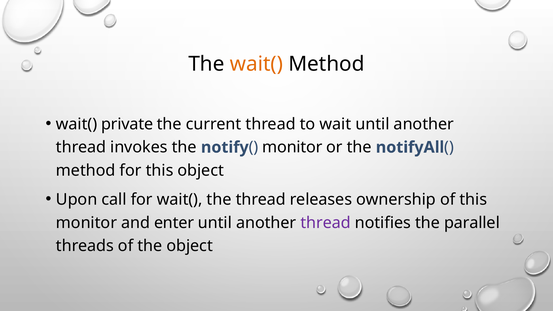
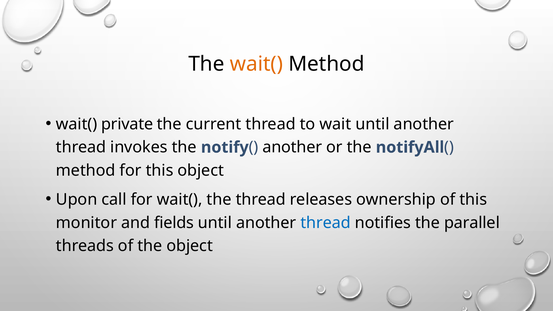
monitor: monitor -> another (292, 147)
enter: enter -> fields (174, 223)
thread colour: purple -> blue (326, 223)
